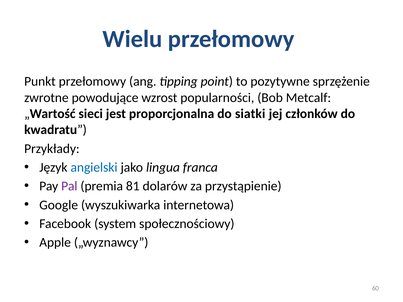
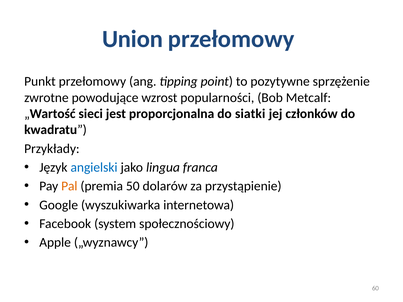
Wielu: Wielu -> Union (133, 39)
Pal colour: purple -> orange (69, 186)
81: 81 -> 50 (133, 186)
